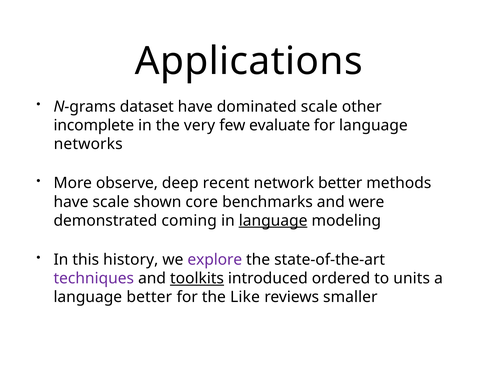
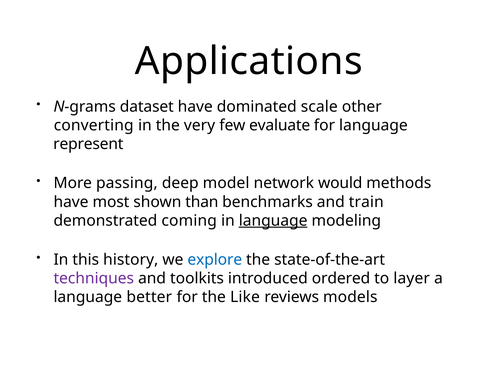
incomplete: incomplete -> converting (94, 125)
networks: networks -> represent (88, 144)
observe: observe -> passing (127, 183)
recent: recent -> model (226, 183)
network better: better -> would (340, 183)
have scale: scale -> most (111, 202)
core: core -> than (202, 202)
were: were -> train (366, 202)
explore colour: purple -> blue (215, 259)
toolkits underline: present -> none (197, 278)
units: units -> layer (412, 278)
smaller: smaller -> models (350, 297)
